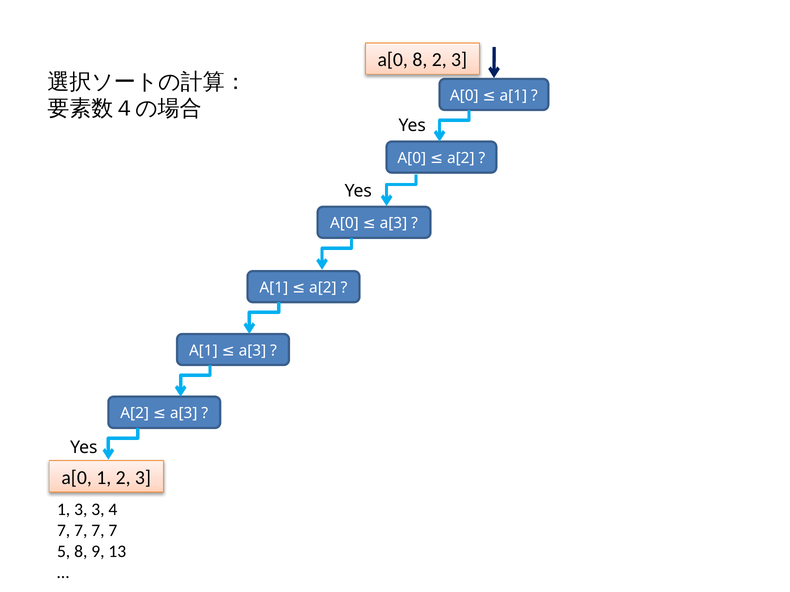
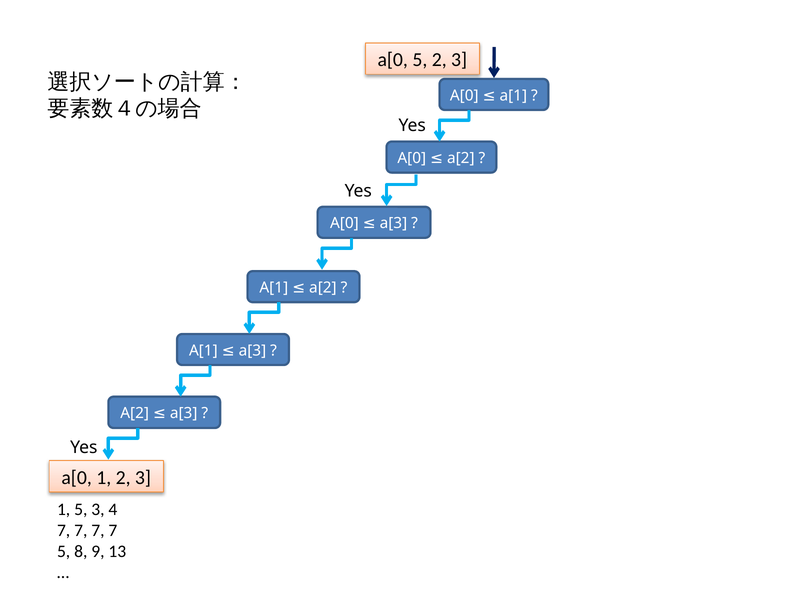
a[0 8: 8 -> 5 (420, 60)
1 3: 3 -> 5 (81, 510)
